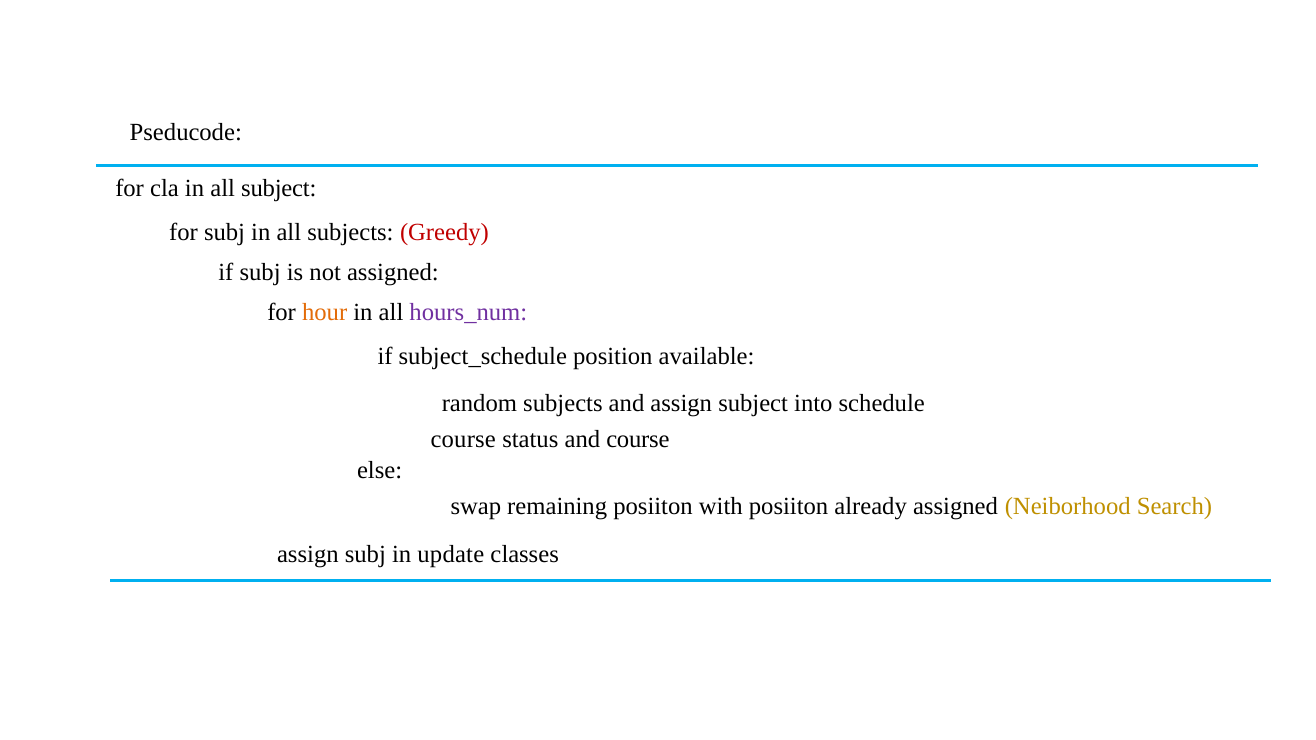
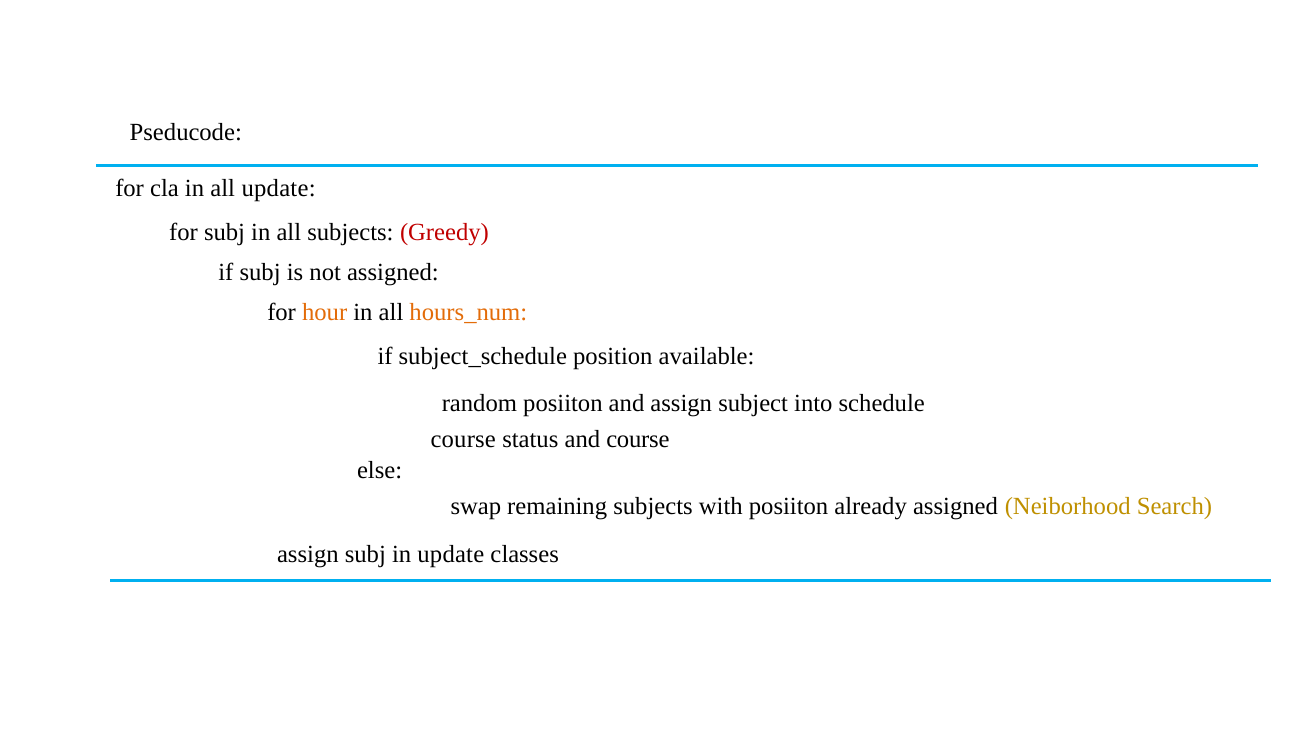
all subject: subject -> update (279, 189)
hours_num colour: purple -> orange (468, 313)
random subjects: subjects -> posiiton (563, 403)
remaining posiiton: posiiton -> subjects (653, 507)
